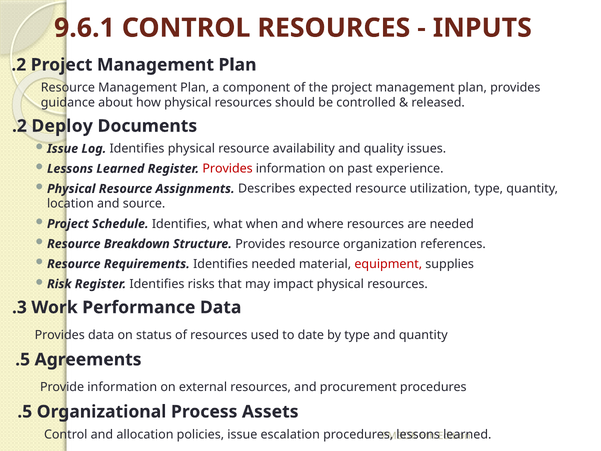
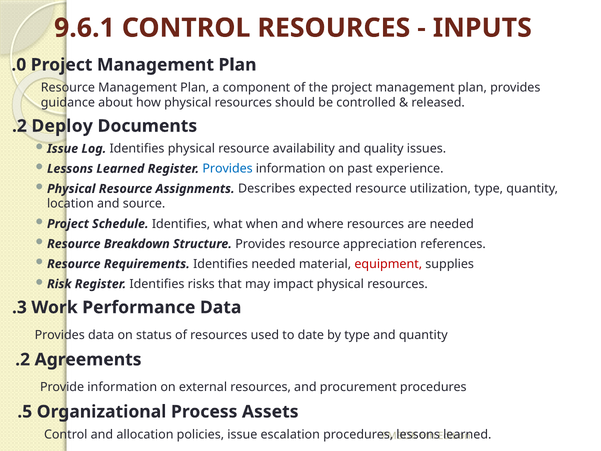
.2: .2 -> .0 (19, 65)
Provides colour: red -> blue (228, 169)
organization: organization -> appreciation (380, 244)
.5: .5 -> .2 (23, 359)
